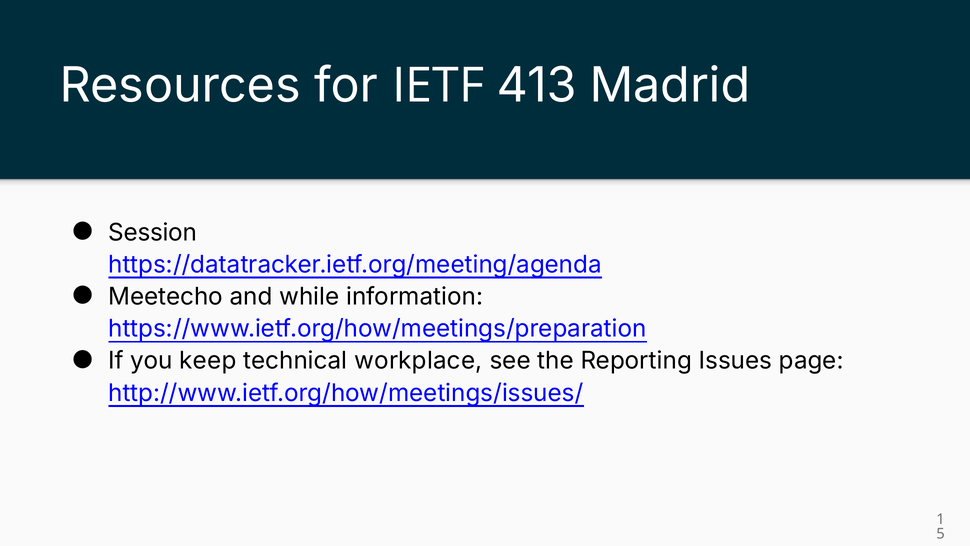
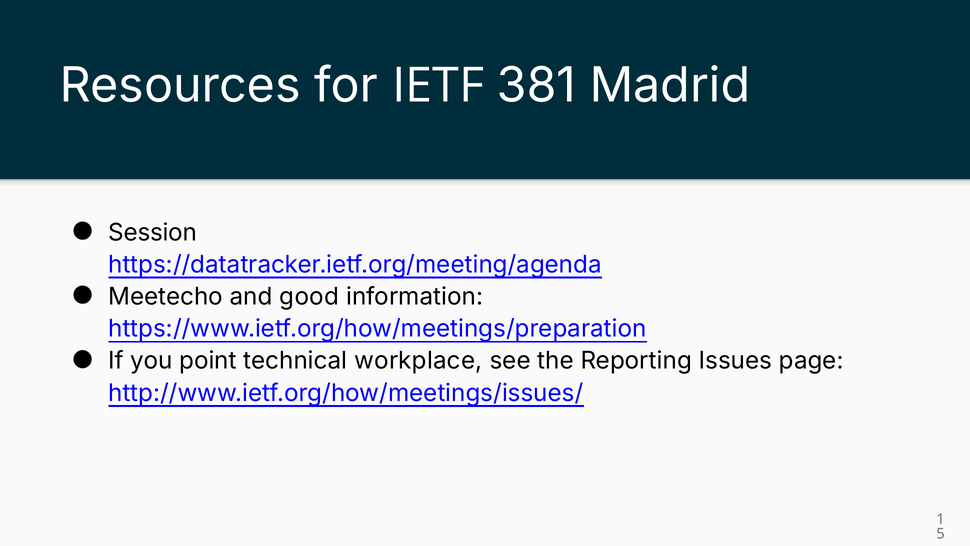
413: 413 -> 381 (536, 86)
while: while -> good (309, 297)
keep: keep -> point (208, 361)
